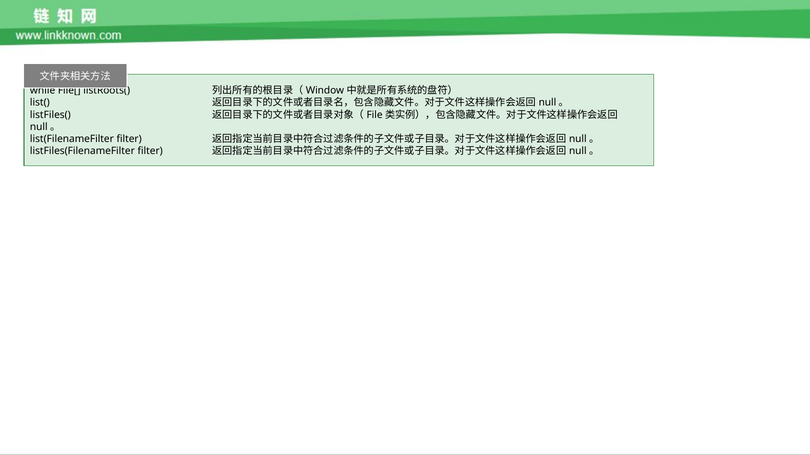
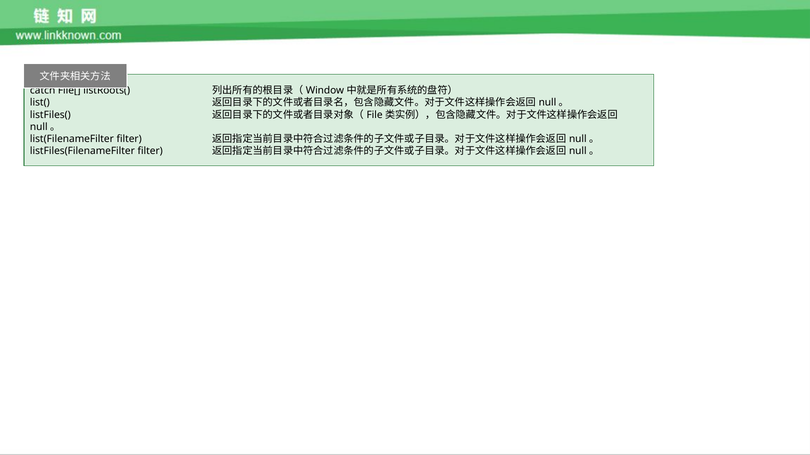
while: while -> catch (43, 91)
